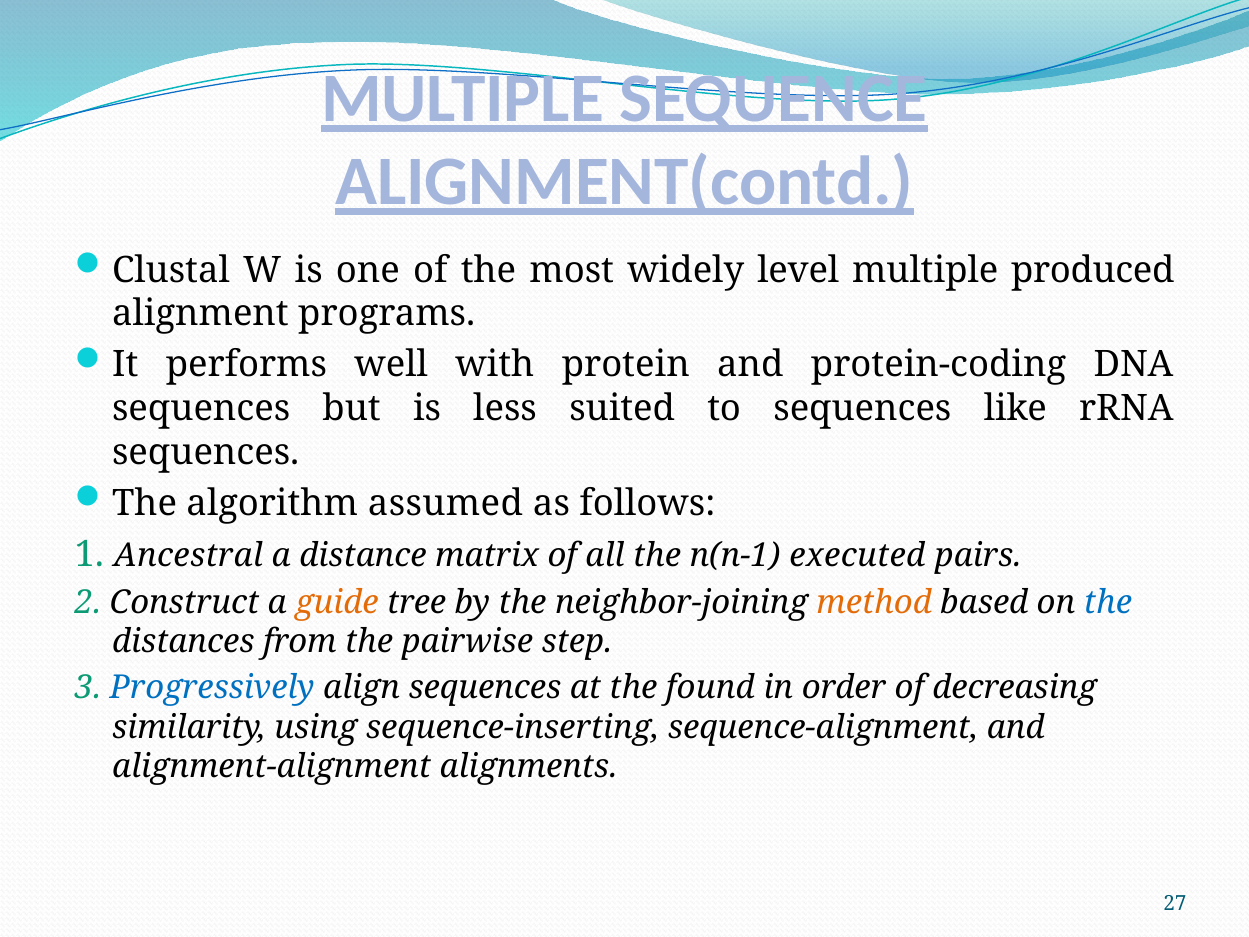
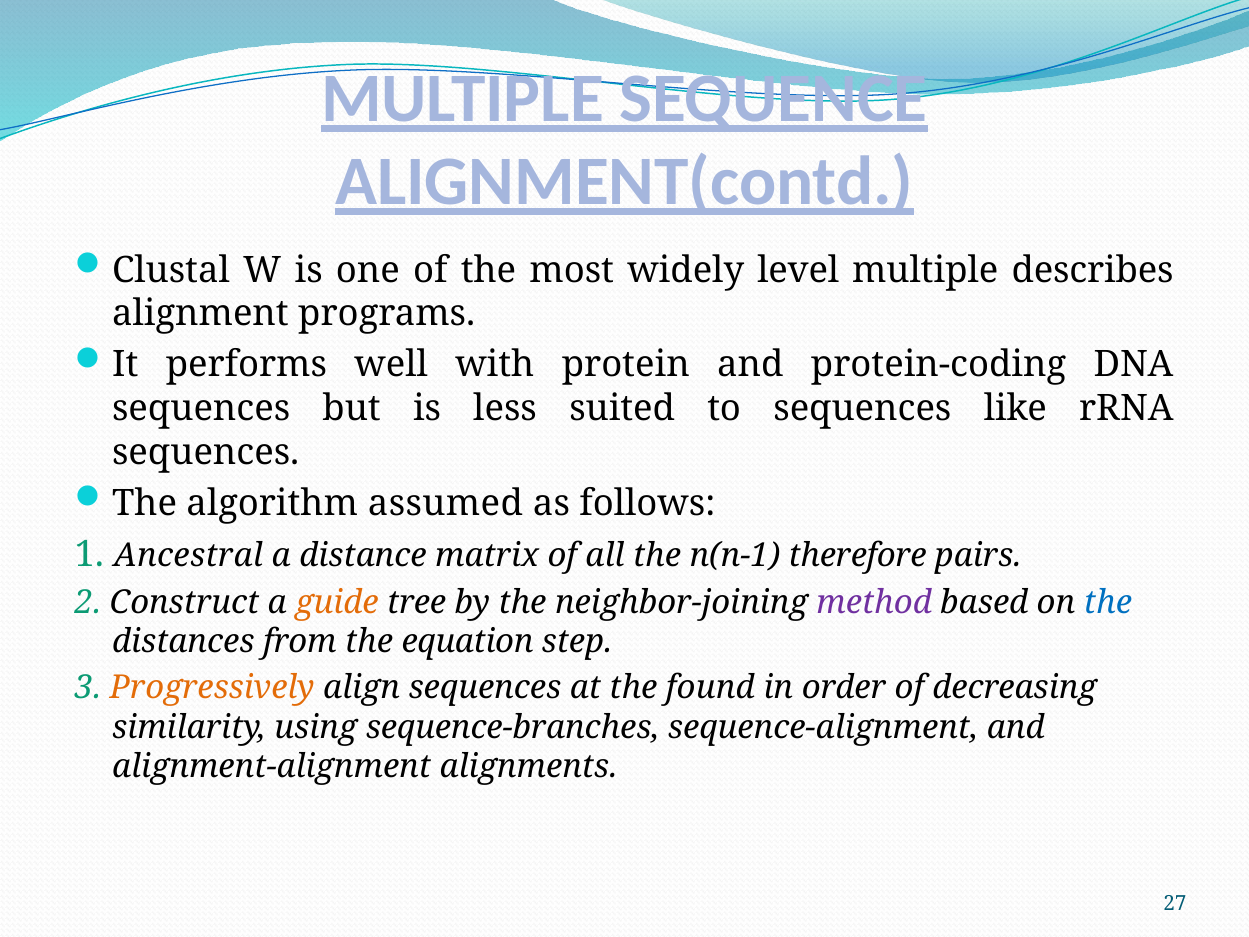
produced: produced -> describes (1093, 270)
executed: executed -> therefore (858, 555)
method colour: orange -> purple (874, 602)
pairwise: pairwise -> equation (468, 641)
Progressively colour: blue -> orange (212, 688)
sequence-inserting: sequence-inserting -> sequence-branches (513, 727)
